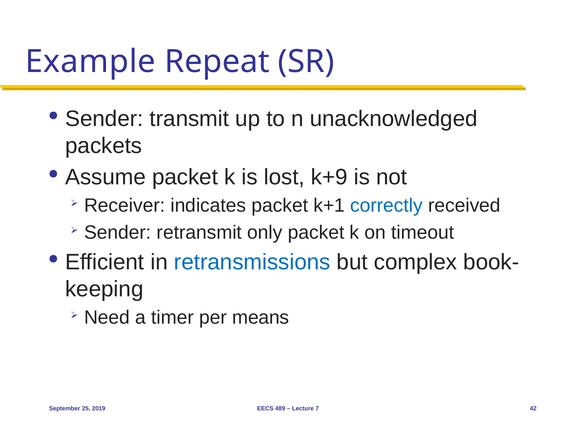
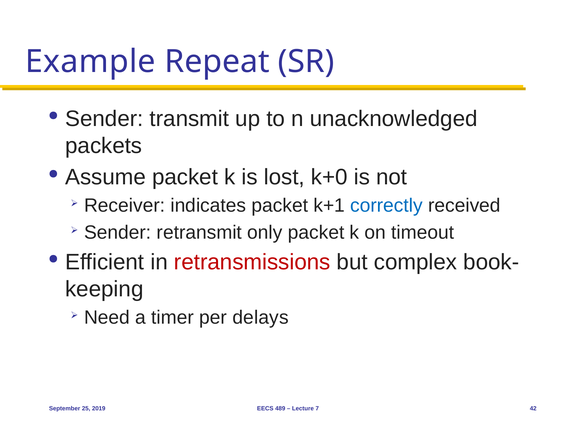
k+9: k+9 -> k+0 (329, 177)
retransmissions colour: blue -> red (252, 262)
means: means -> delays (261, 318)
